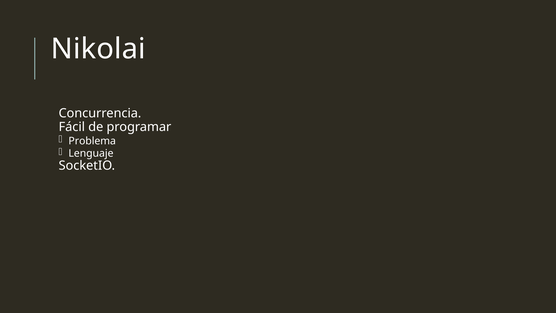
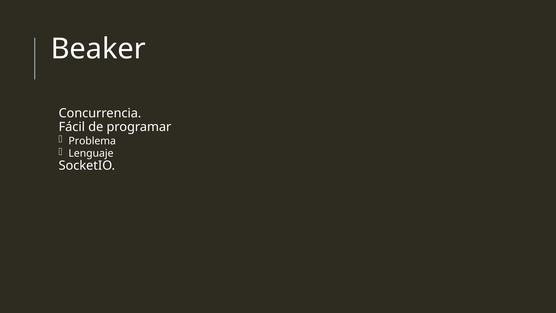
Nikolai: Nikolai -> Beaker (98, 49)
